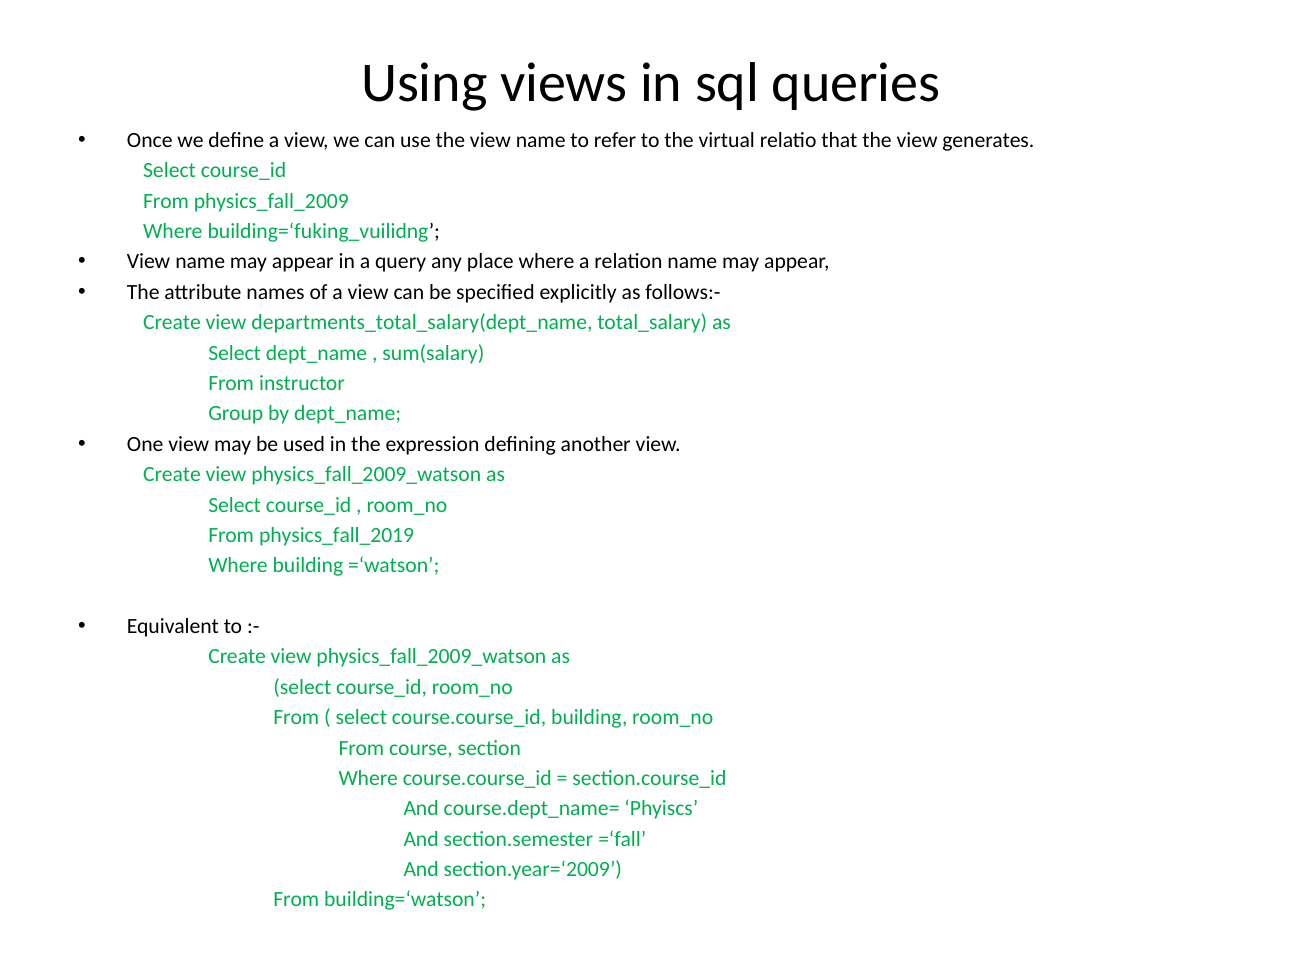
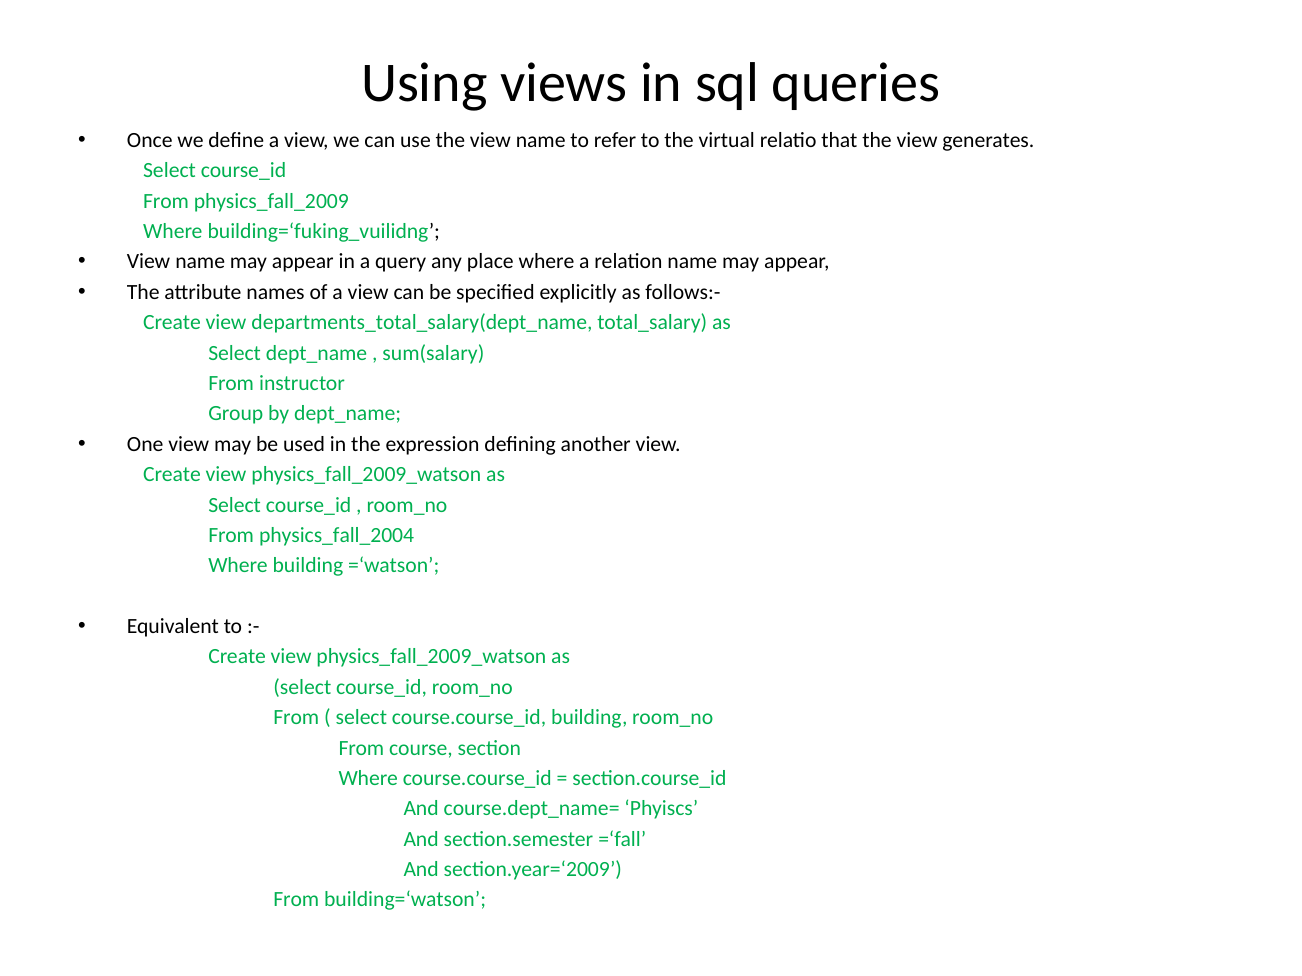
physics_fall_2019: physics_fall_2019 -> physics_fall_2004 (337, 536)
